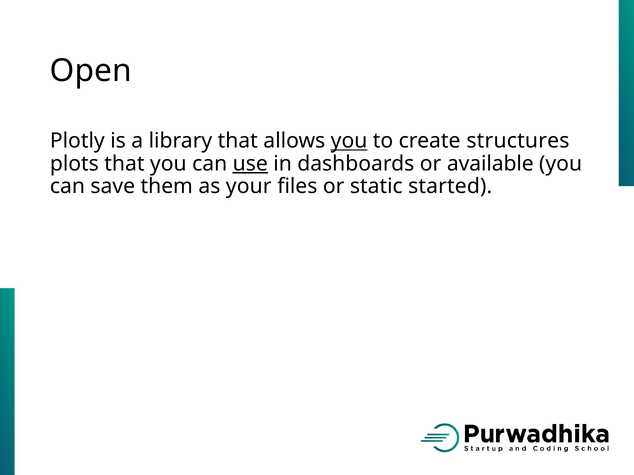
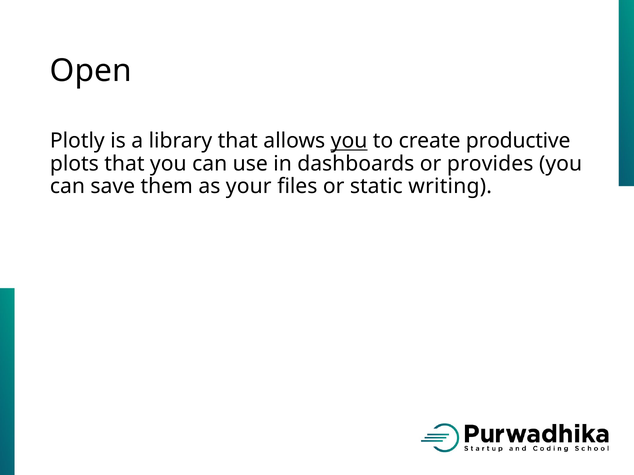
structures: structures -> productive (518, 141)
use underline: present -> none (250, 164)
available: available -> provides (490, 164)
started: started -> writing (450, 187)
